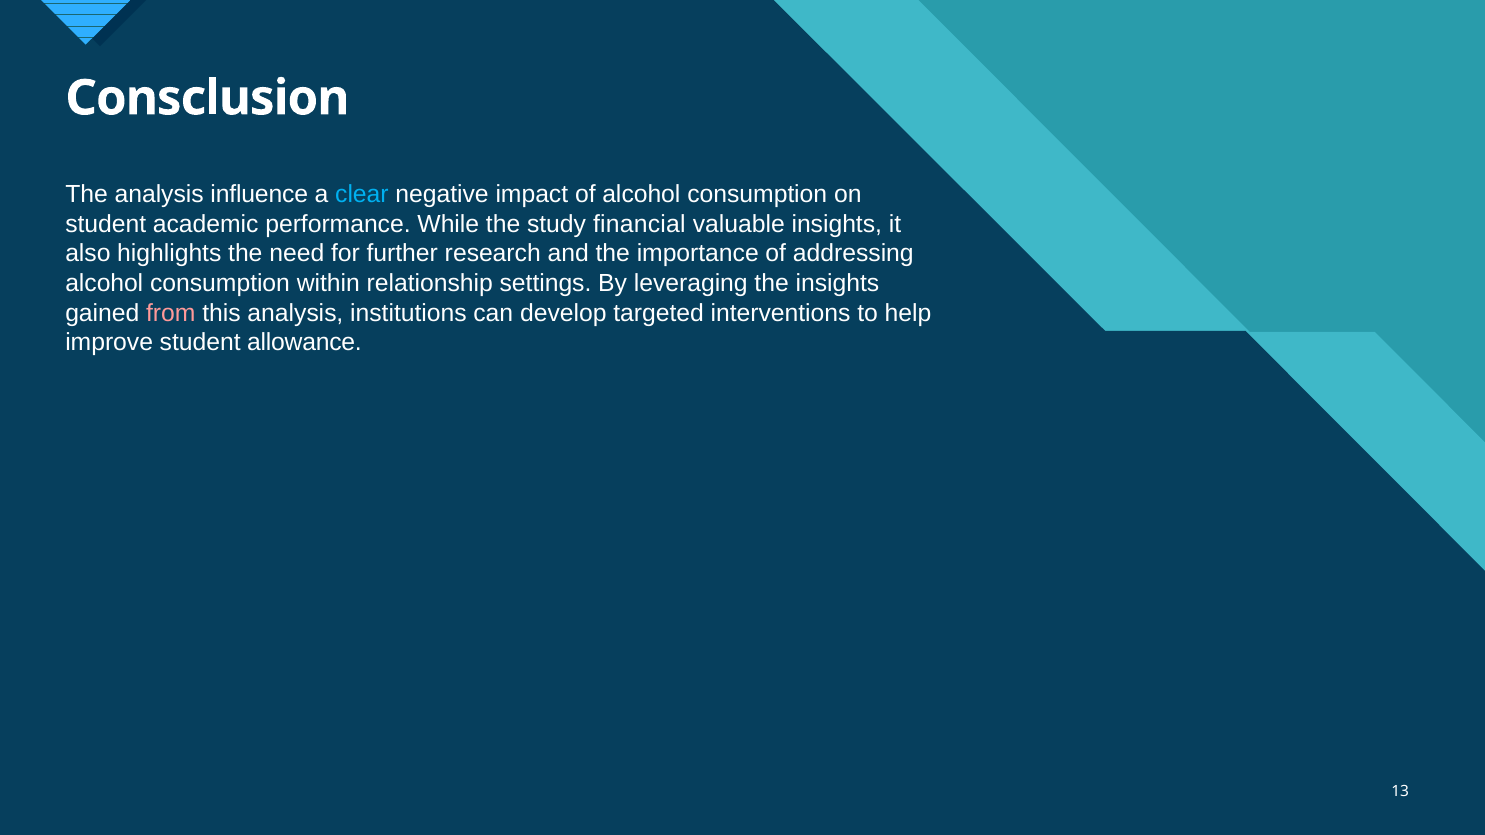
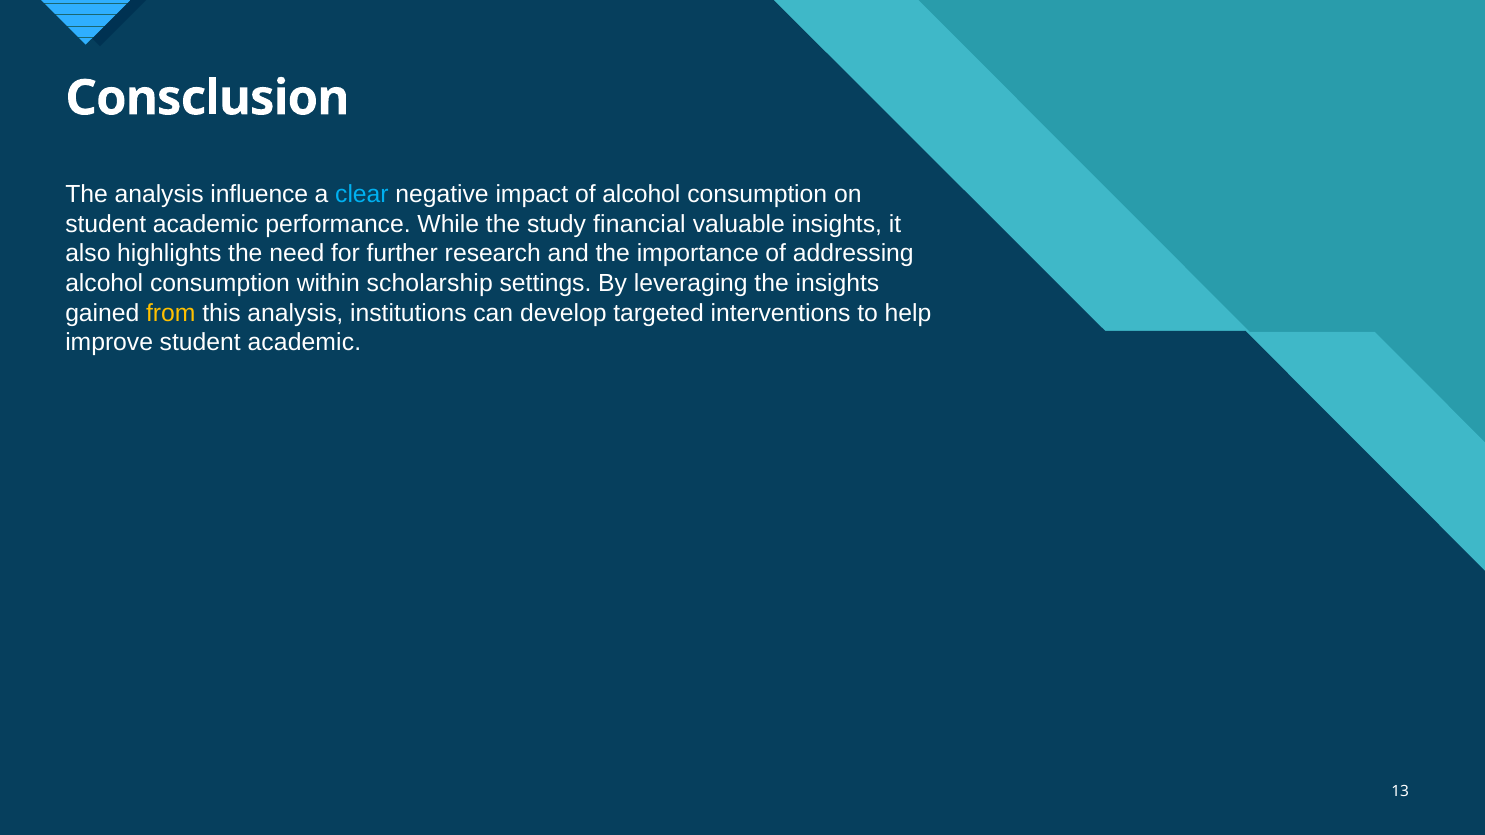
relationship: relationship -> scholarship (430, 283)
from colour: pink -> yellow (171, 313)
improve student allowance: allowance -> academic (304, 343)
